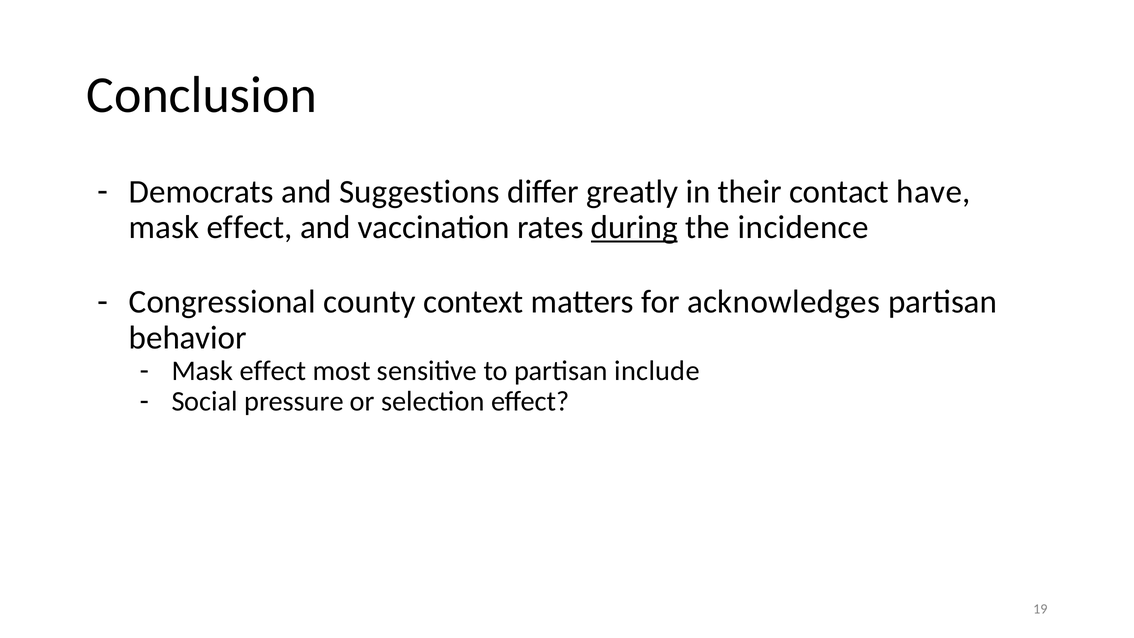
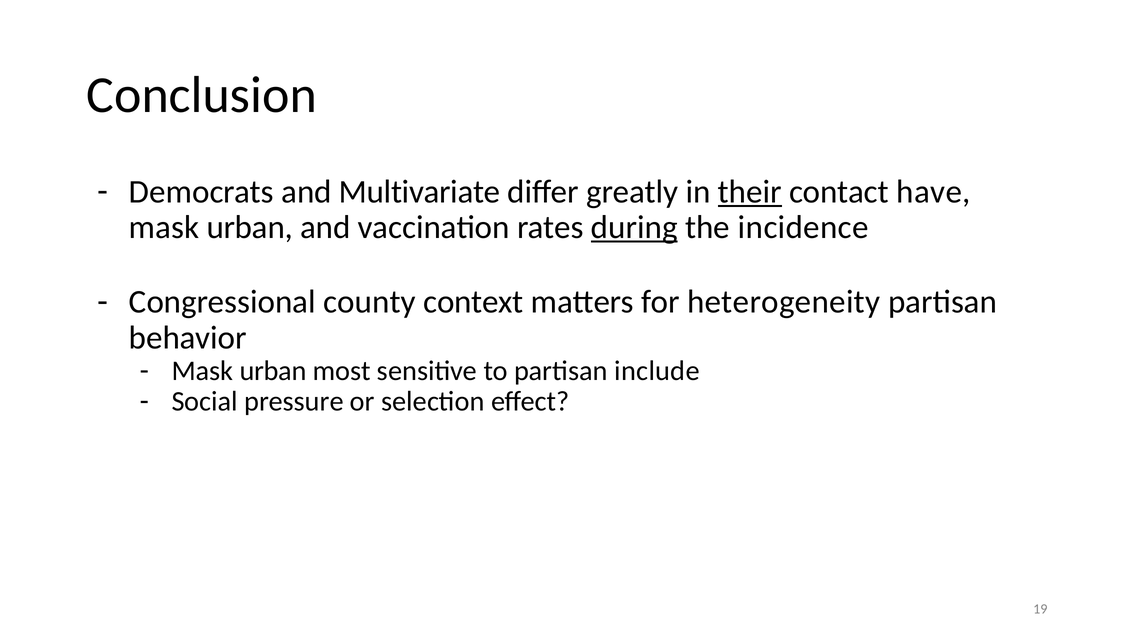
Suggestions: Suggestions -> Multivariate (420, 192)
their underline: none -> present (750, 192)
effect: effect -> urban (250, 227)
acknowledges: acknowledges -> heterogeneity (784, 302)
effect: effect -> urban (273, 371)
